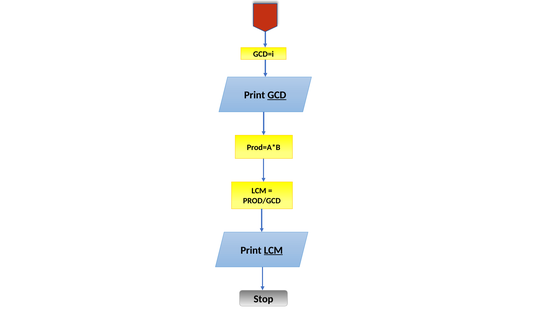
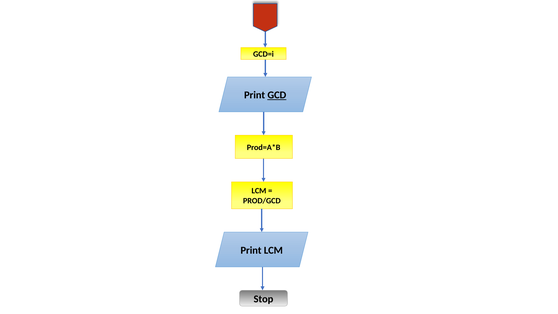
LCM underline: present -> none (273, 250)
